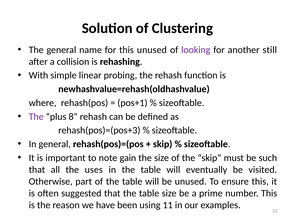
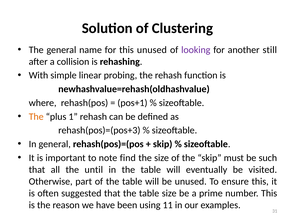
The colour: purple -> orange (36, 117)
8: 8 -> 1 (73, 117)
gain: gain -> find (128, 158)
uses: uses -> until (94, 170)
